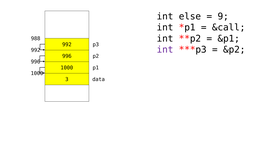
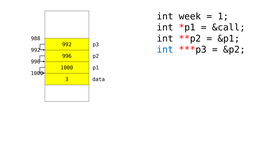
else: else -> week (190, 16)
9: 9 -> 1 (223, 16)
int colour: purple -> blue (165, 49)
